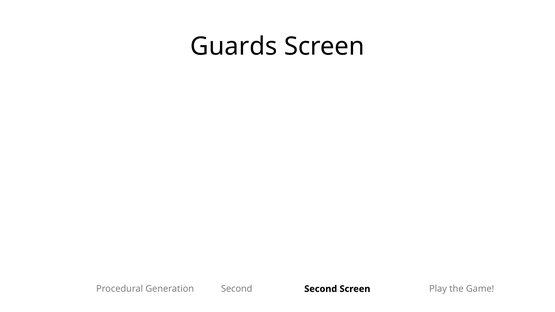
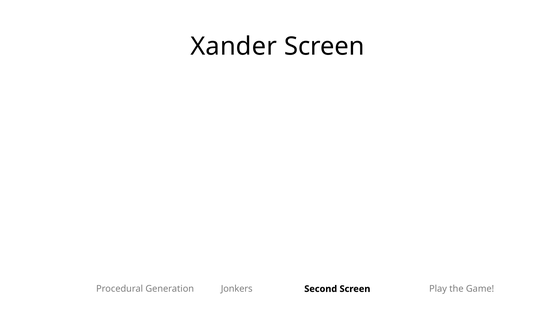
Guards: Guards -> Xander (234, 47)
Generation Second: Second -> Jonkers (237, 289)
